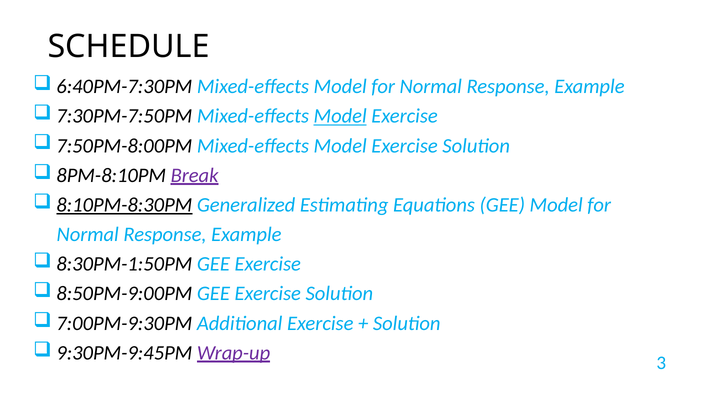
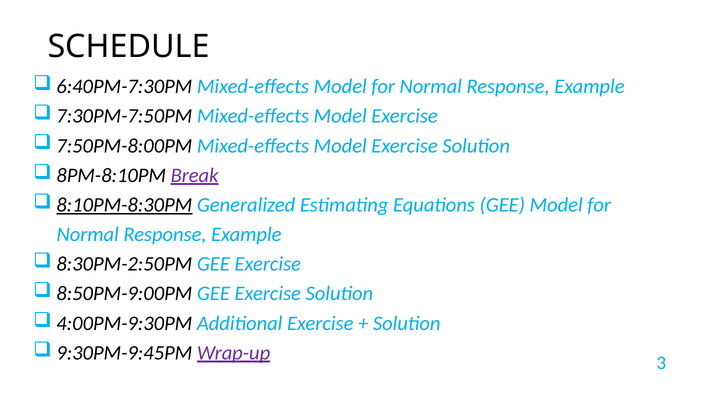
Model underline: present -> none (340, 116)
8:30PM-1:50PM: 8:30PM-1:50PM -> 8:30PM-2:50PM (124, 264)
7:00PM-9:30PM: 7:00PM-9:30PM -> 4:00PM-9:30PM (124, 323)
